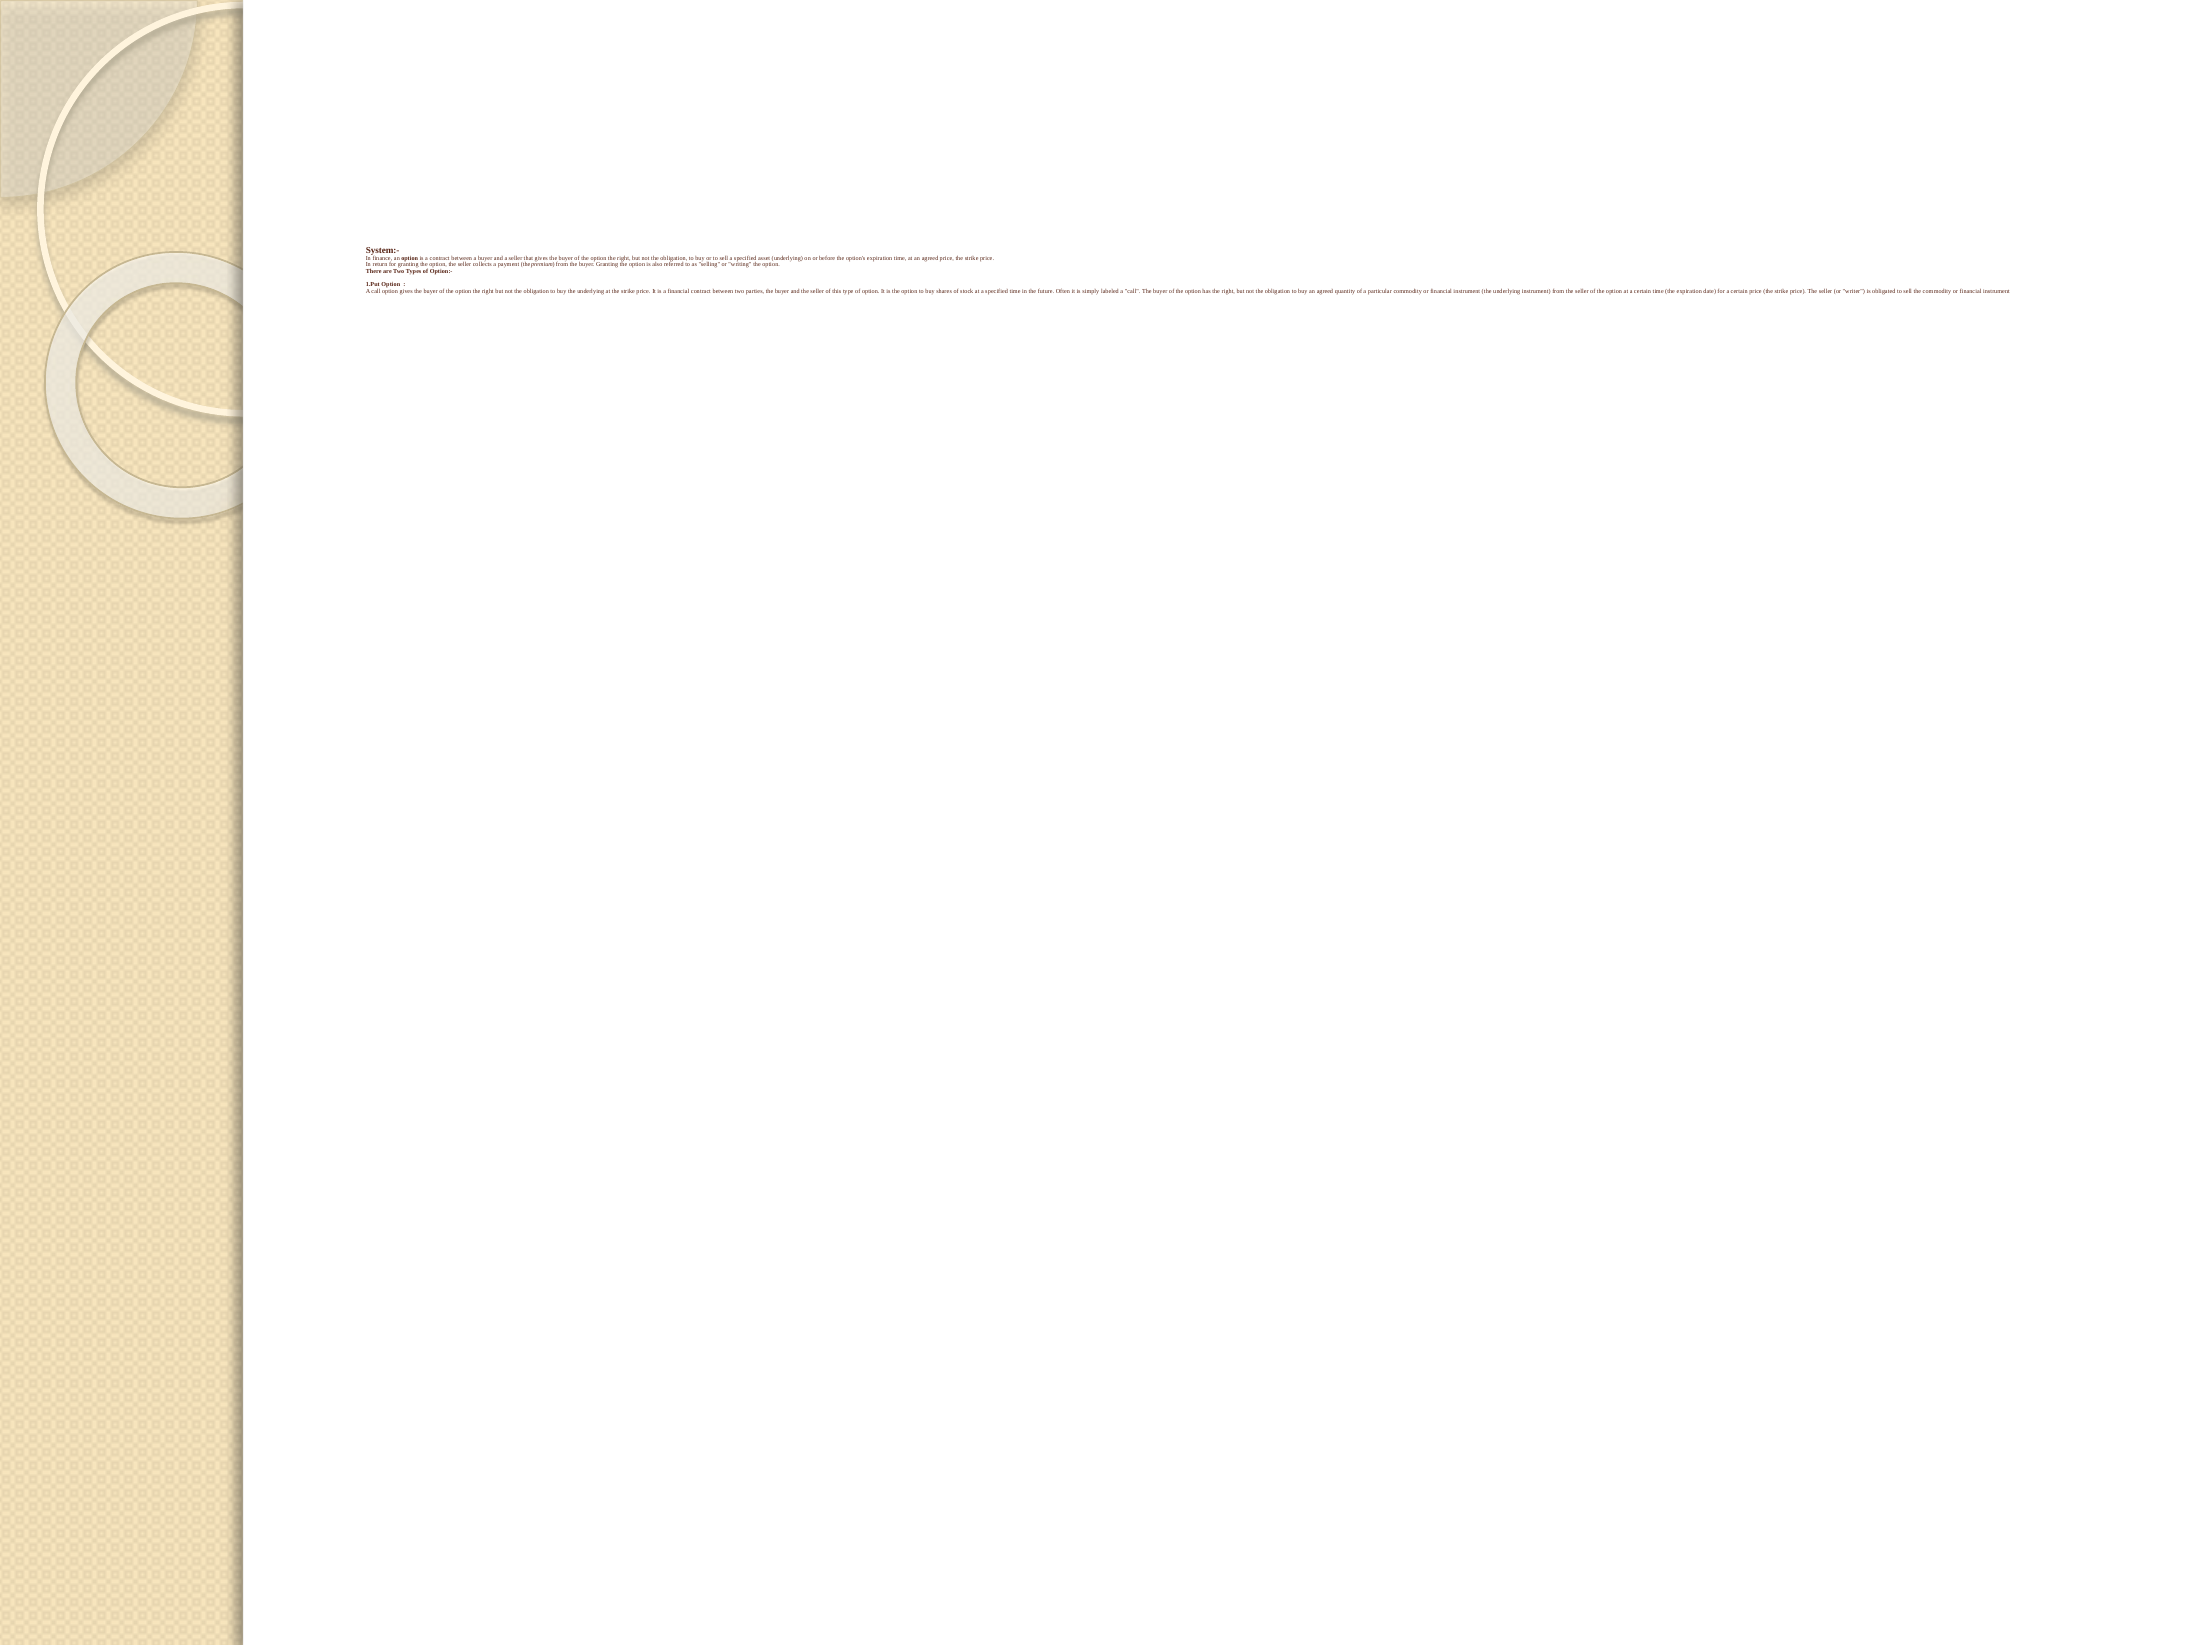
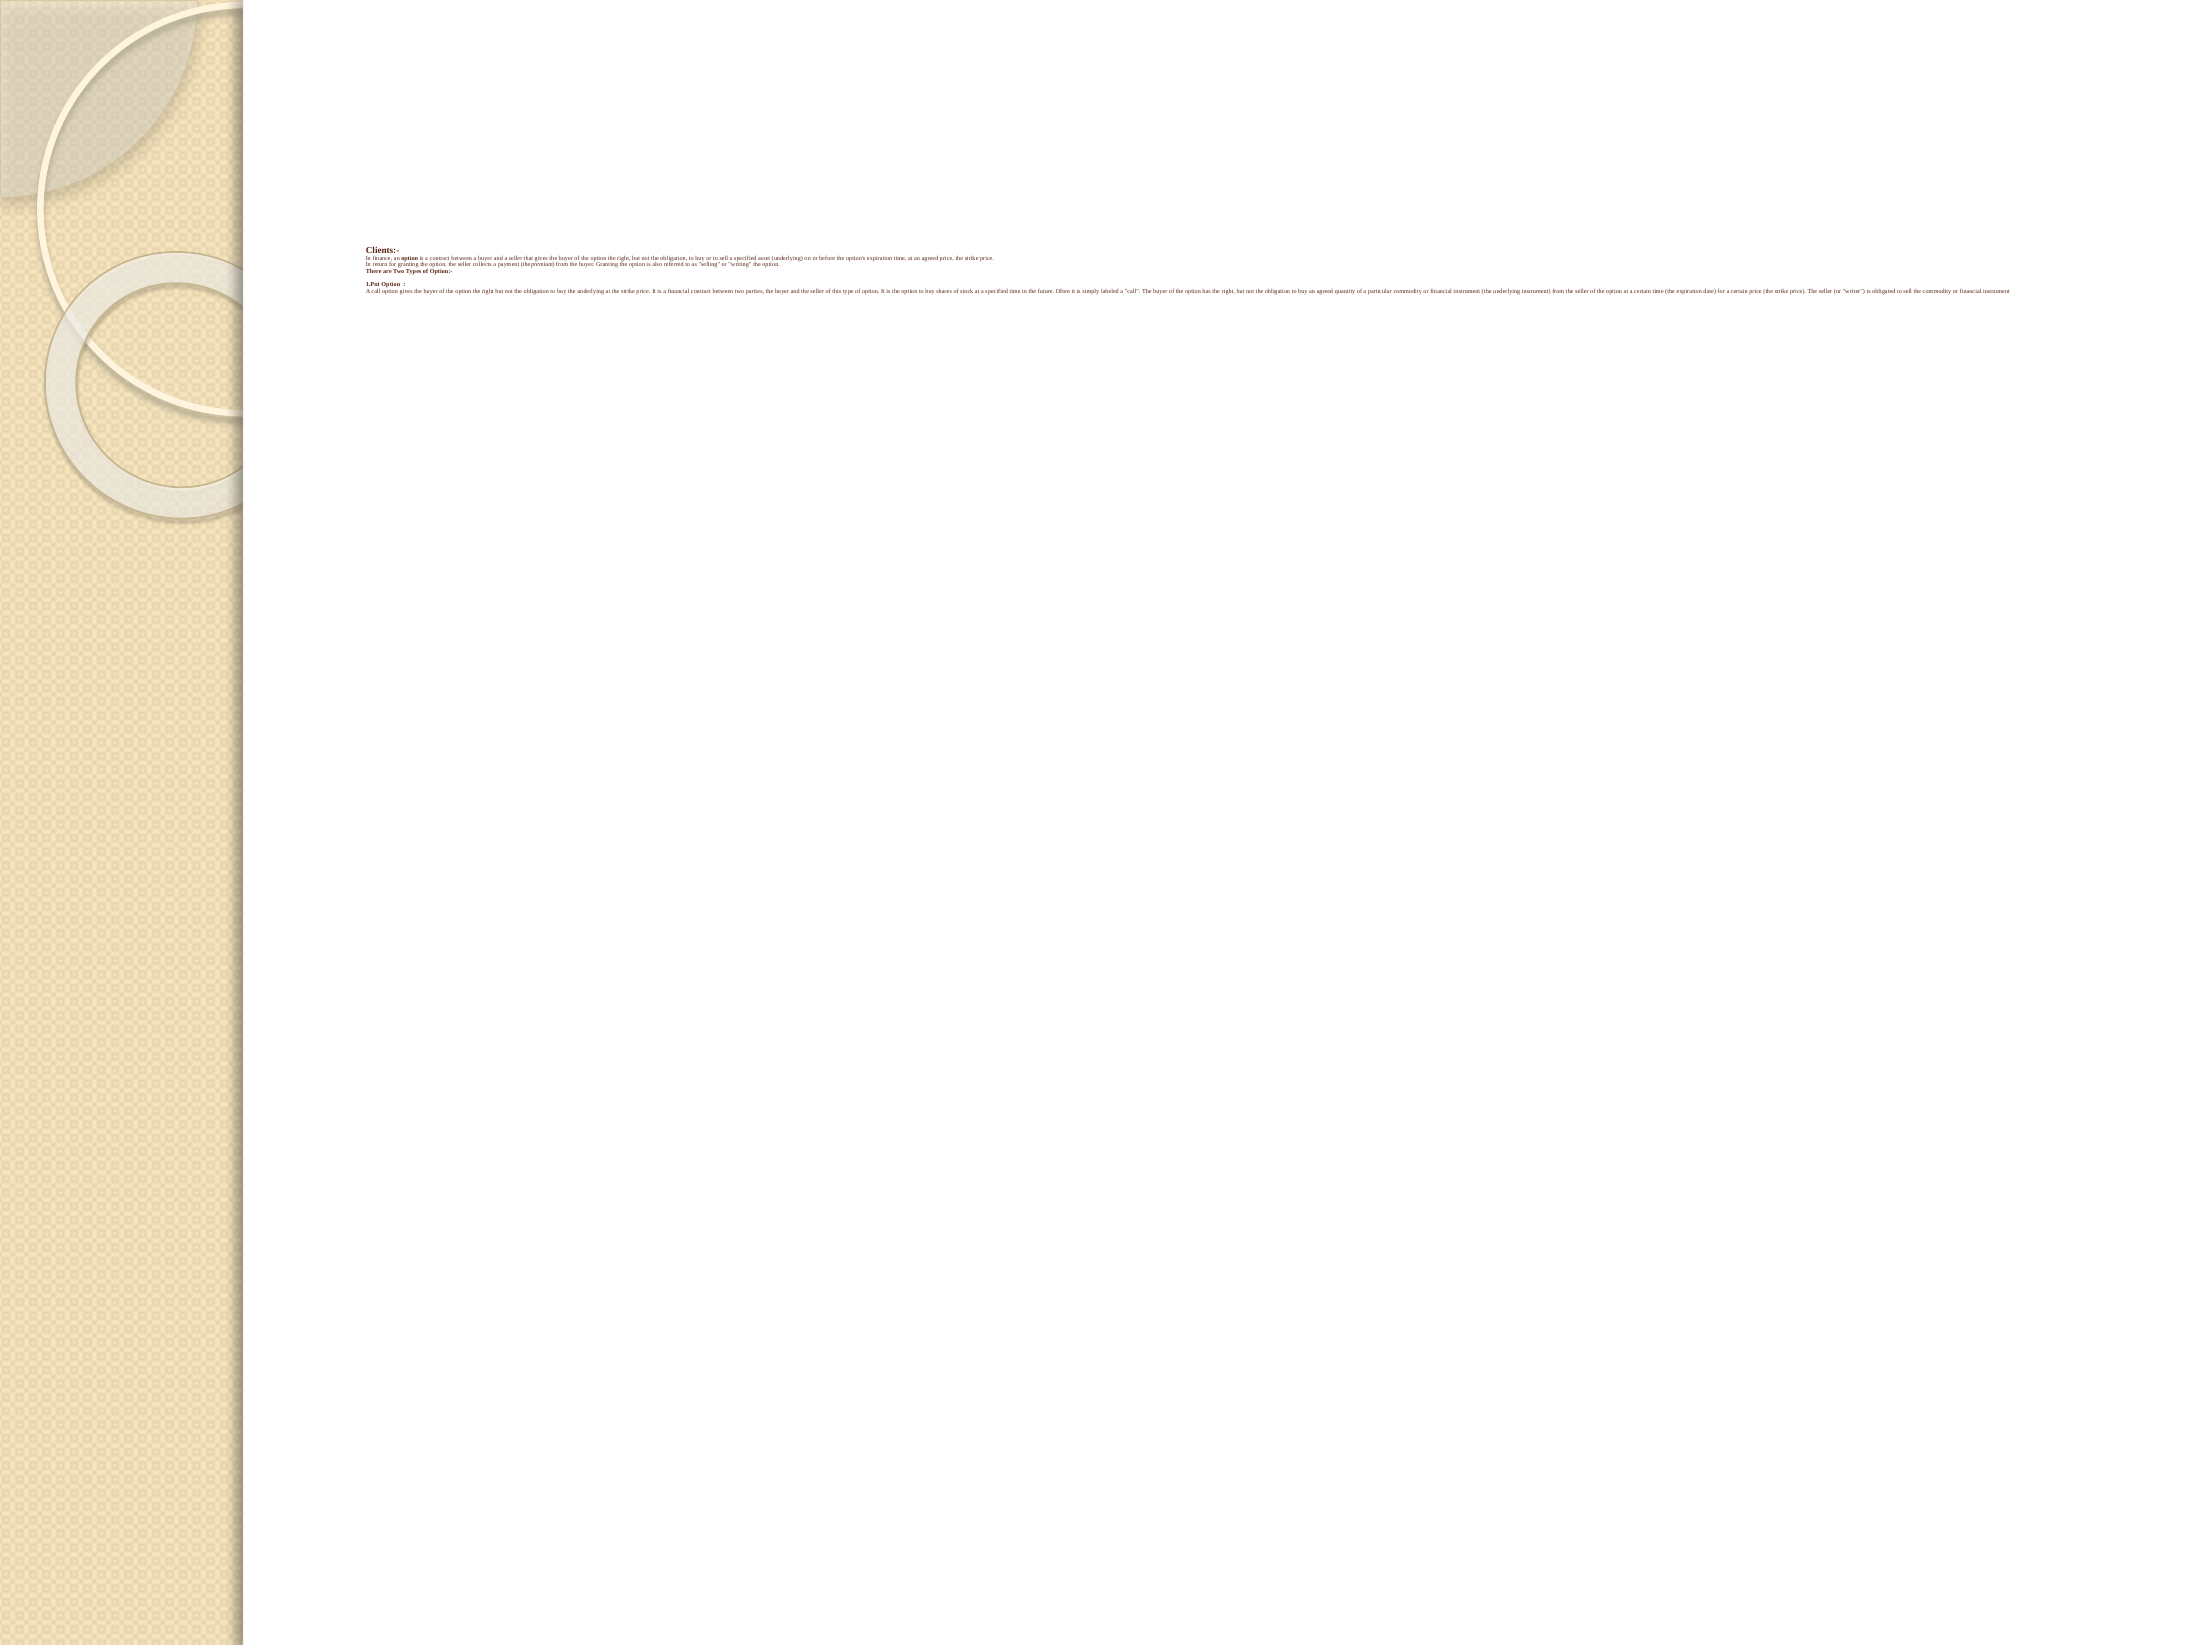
System:-: System:- -> Clients:- (383, 250)
